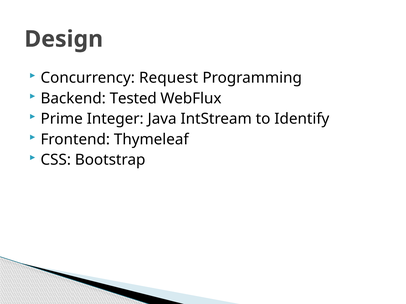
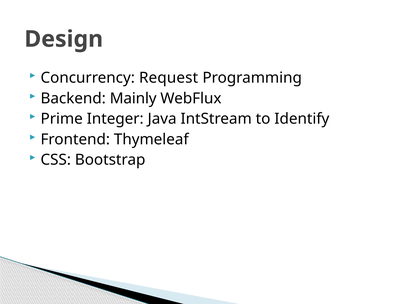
Tested: Tested -> Mainly (133, 99)
